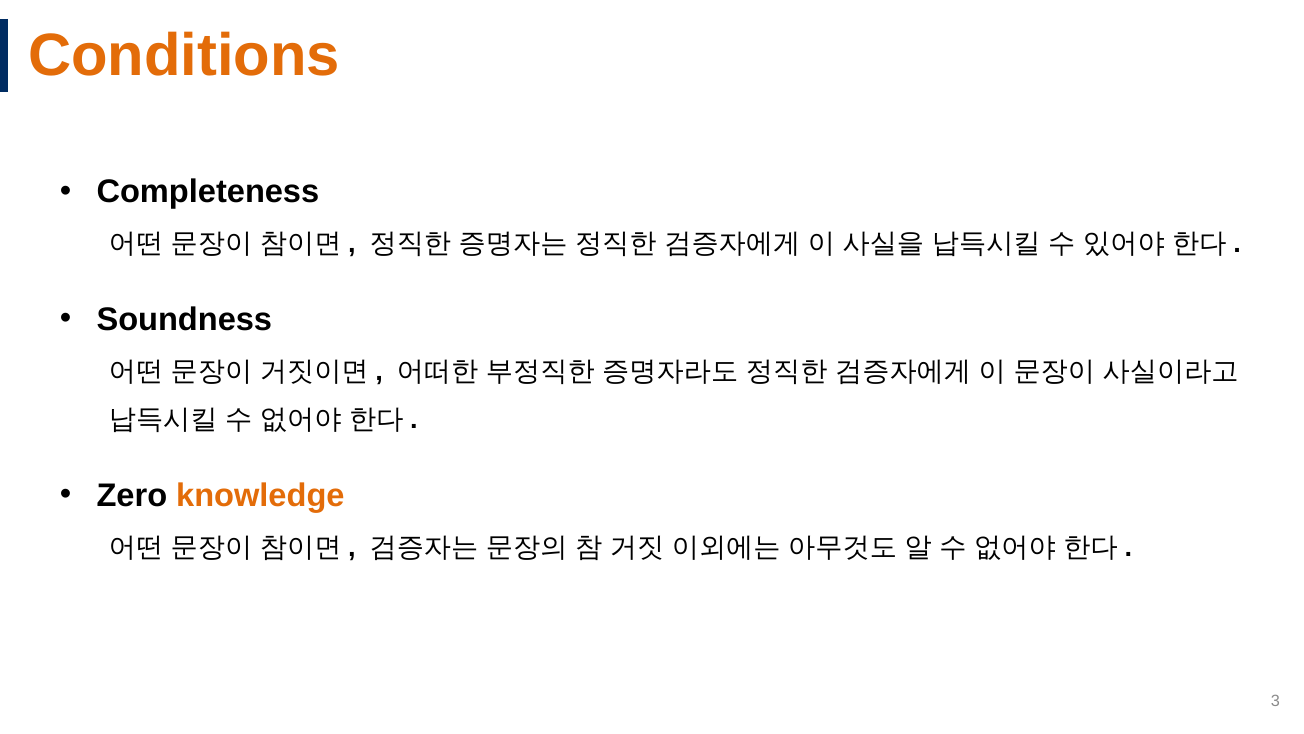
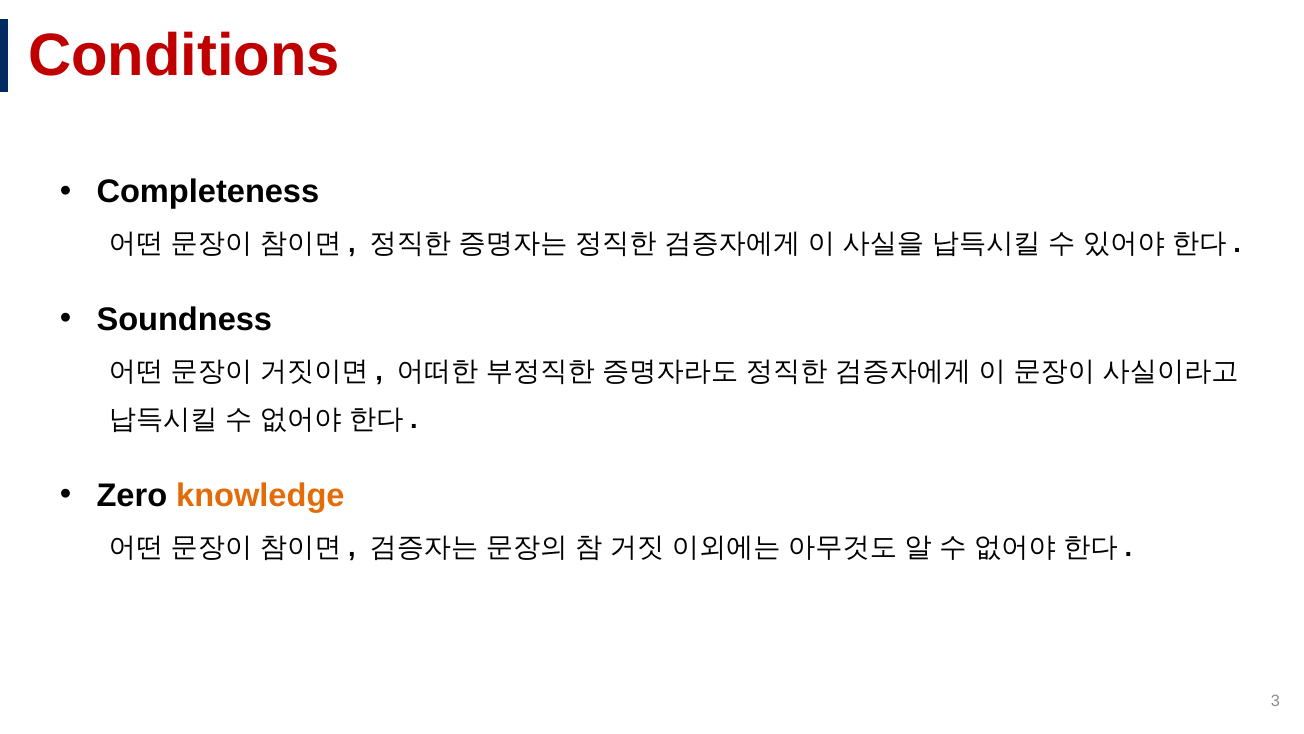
Conditions colour: orange -> red (184, 55)
